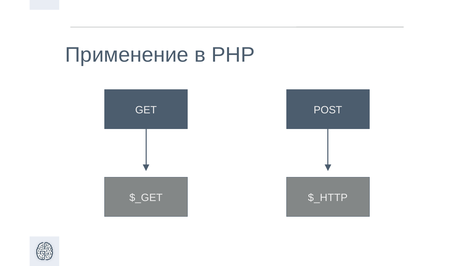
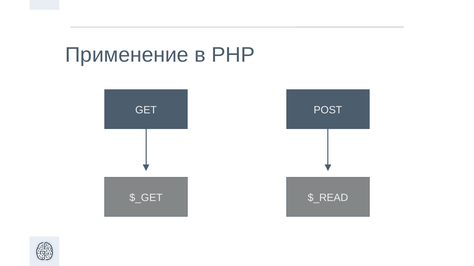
$_HTTP: $_HTTP -> $_READ (328, 198)
